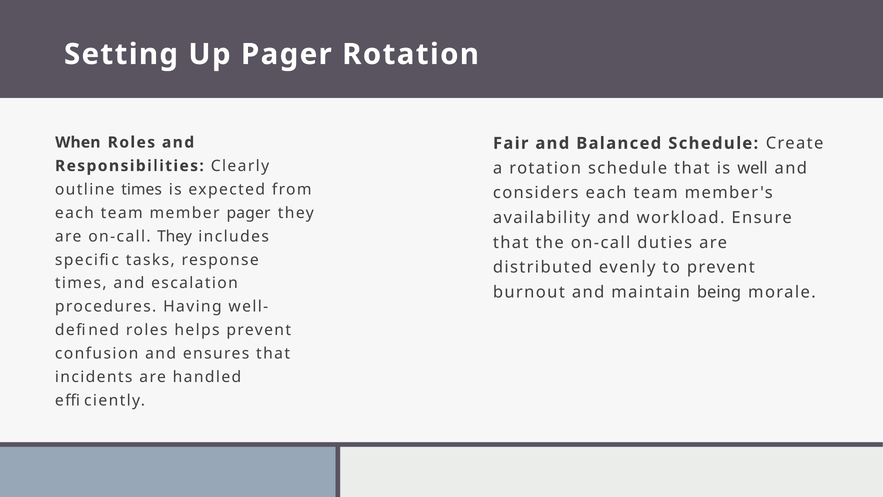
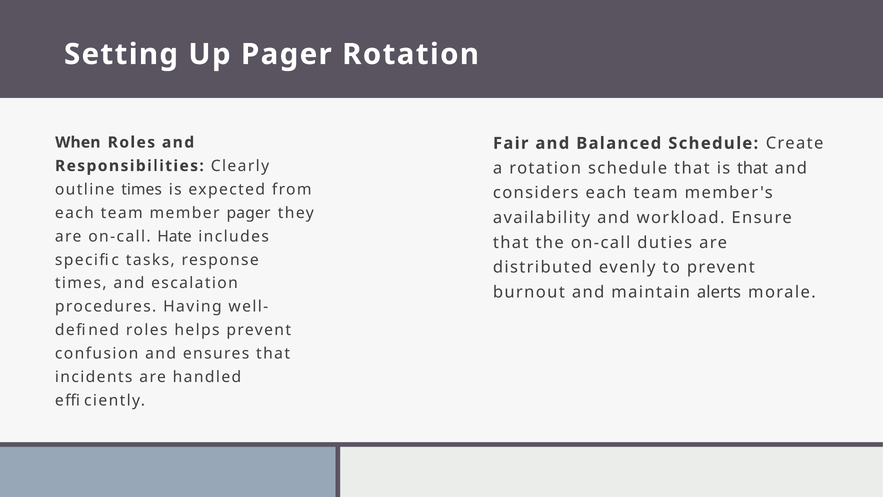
is well: well -> that (753, 168)
on-call They: They -> Hate (175, 236)
being: being -> alerts (719, 292)
